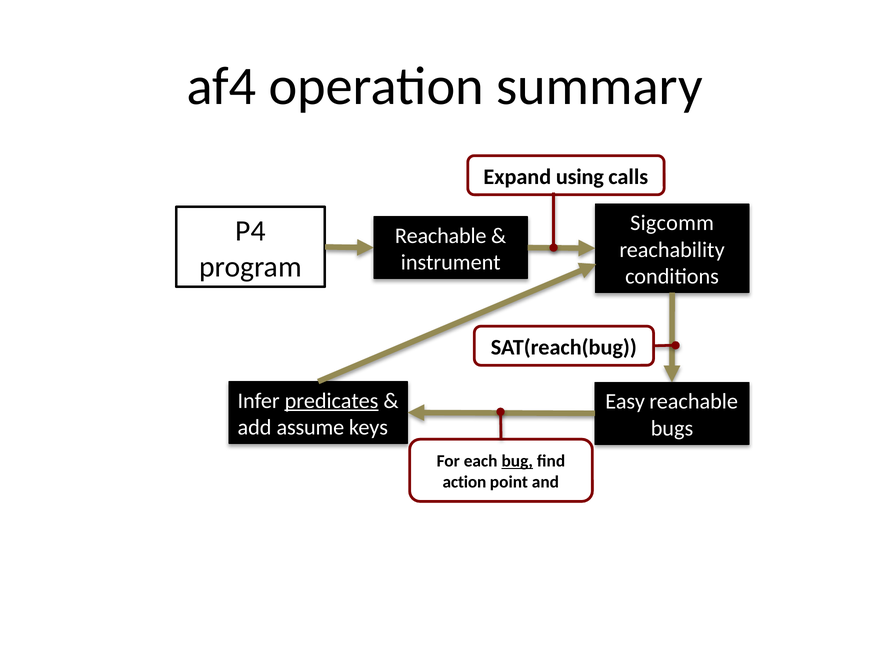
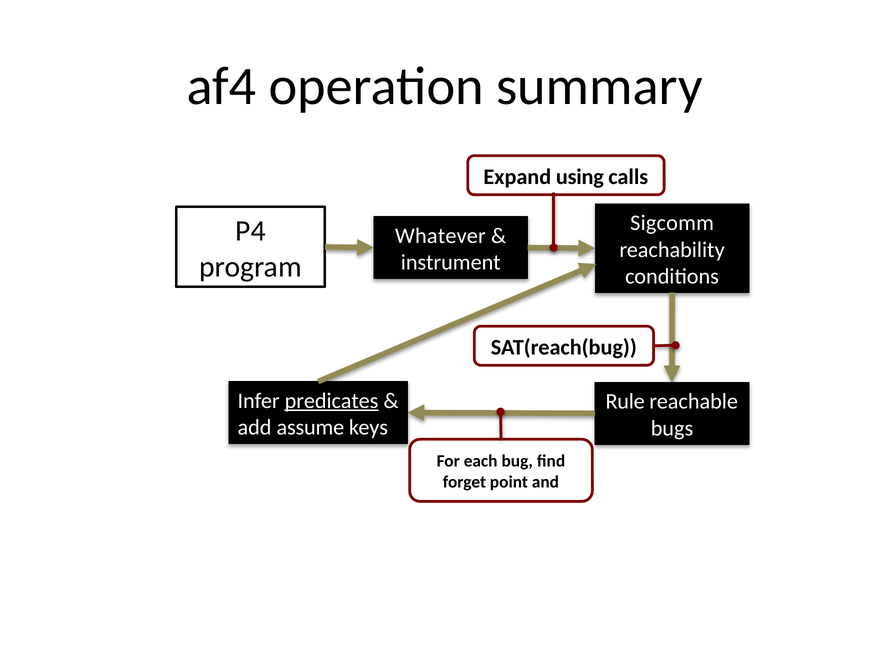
Reachable: Reachable -> Whatever (440, 236)
Easy: Easy -> Rule (625, 402)
bug underline: present -> none (517, 461)
action: action -> forget (464, 482)
